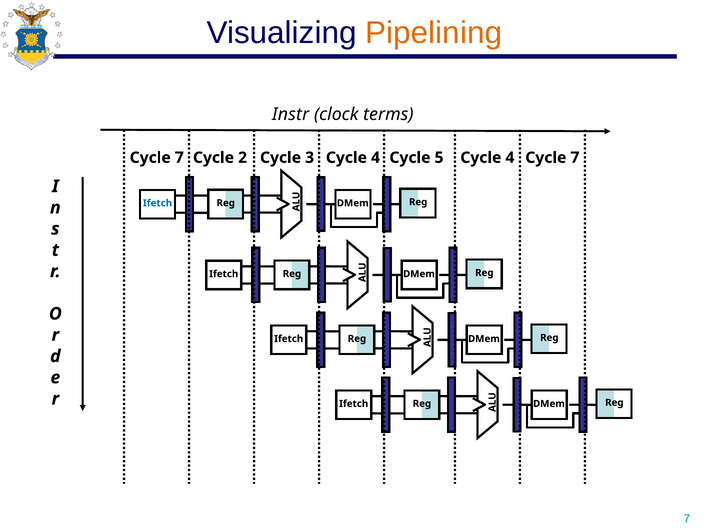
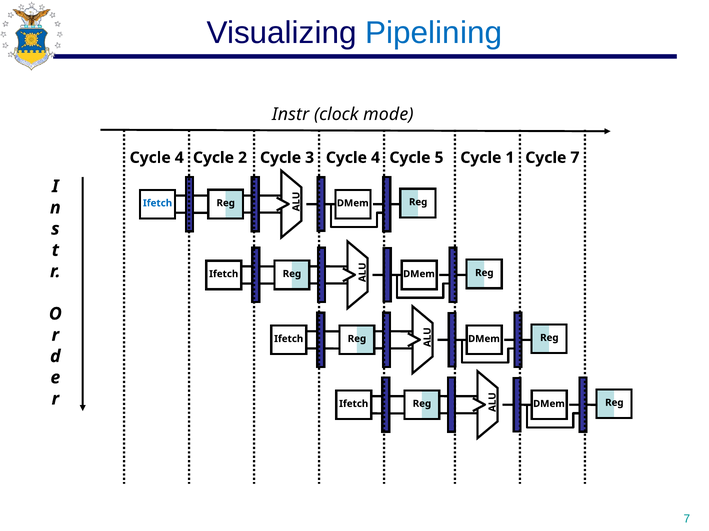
Pipelining colour: orange -> blue (434, 33)
terms: terms -> mode (388, 114)
7: 7 -> 4 (179, 158)
4 Cycle 4: 4 -> 1 (510, 158)
